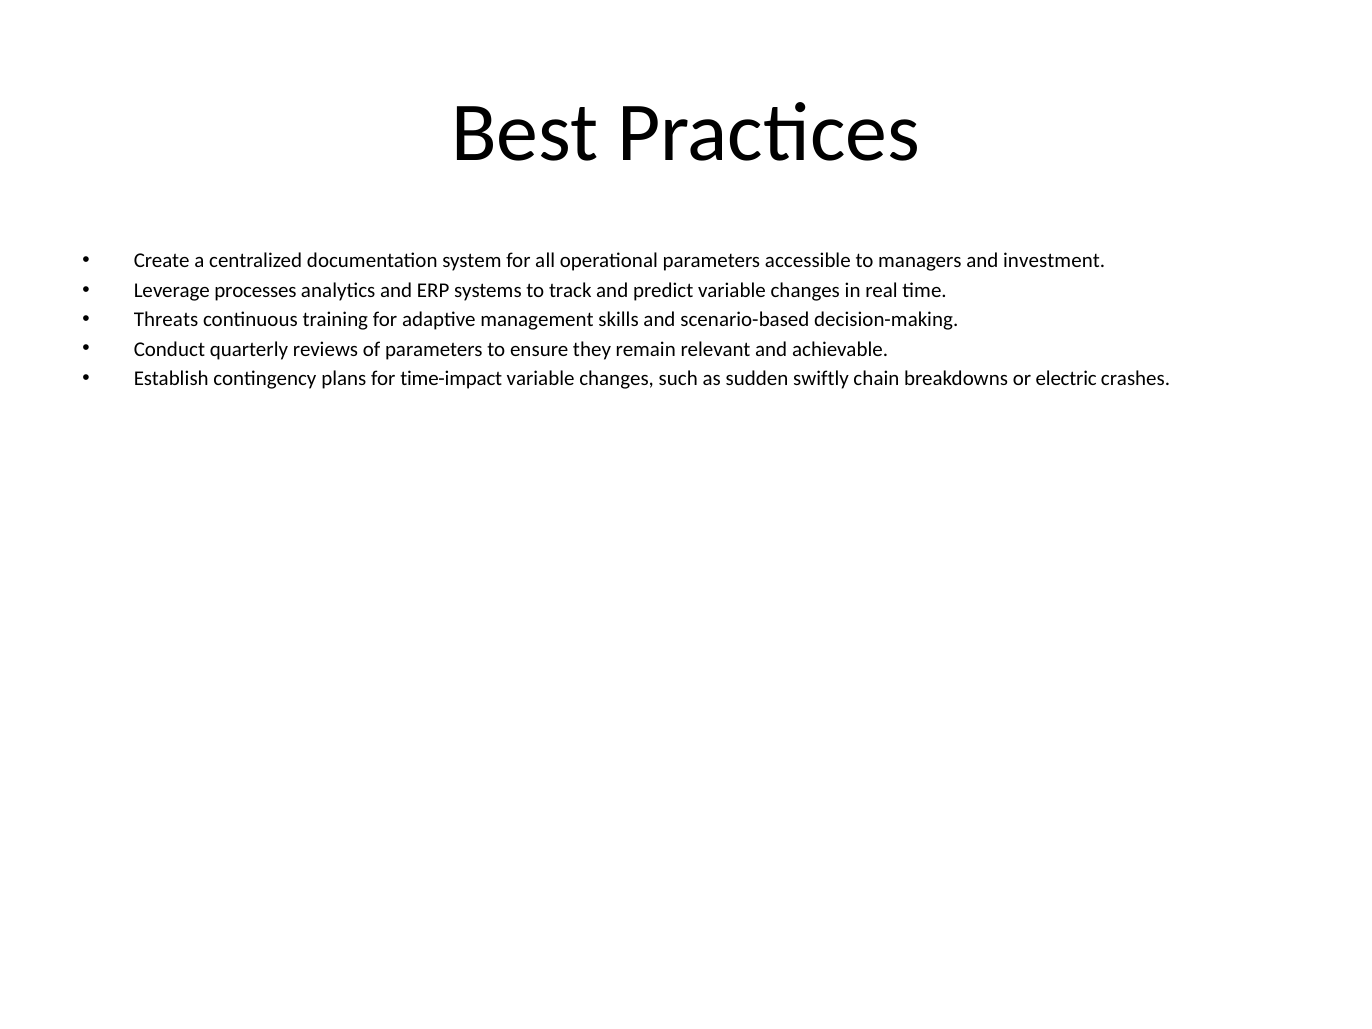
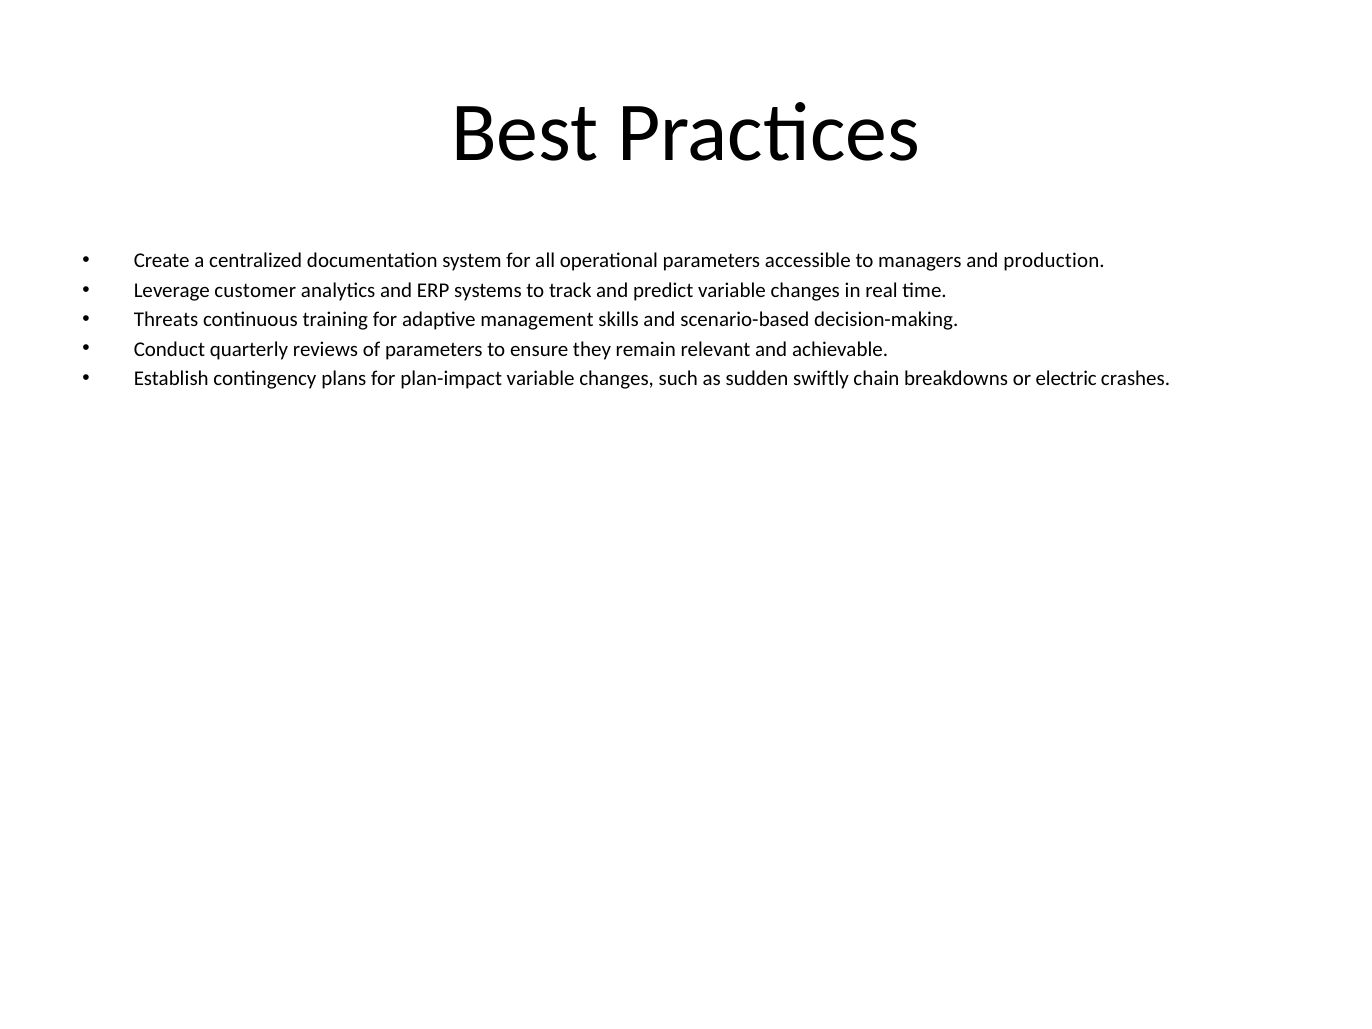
investment: investment -> production (1054, 261)
processes: processes -> customer (255, 290)
time-impact: time-impact -> plan-impact (451, 379)
